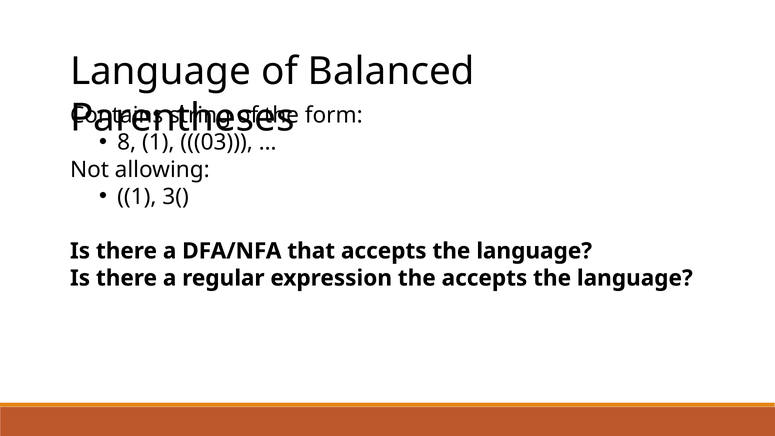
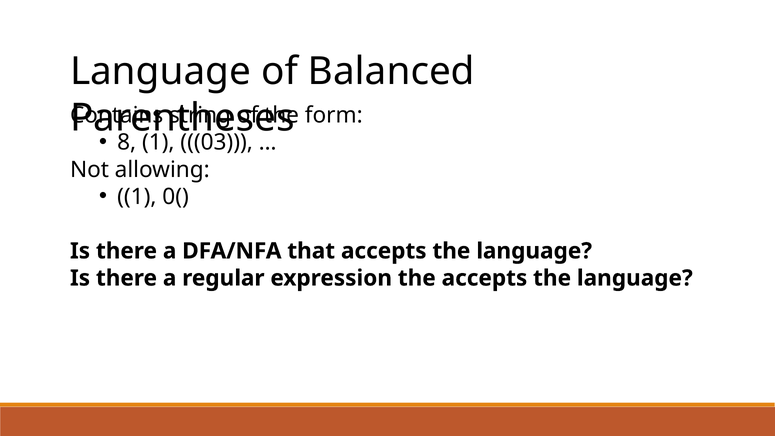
3(: 3( -> 0( (176, 197)
